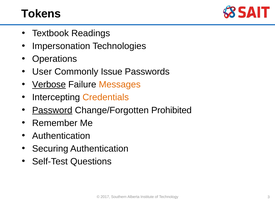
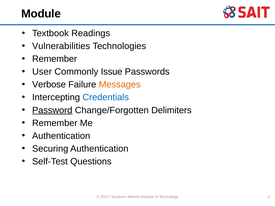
Tokens: Tokens -> Module (41, 14)
Impersonation: Impersonation -> Vulnerabilities (61, 46)
Operations: Operations -> Remember (55, 59)
Verbose underline: present -> none (49, 85)
Credentials colour: orange -> blue (106, 97)
Prohibited: Prohibited -> Delimiters (171, 110)
